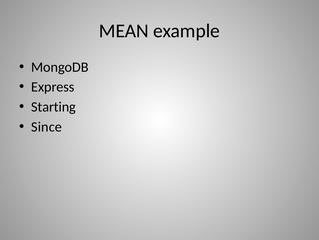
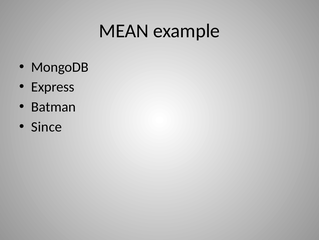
Starting: Starting -> Batman (53, 107)
